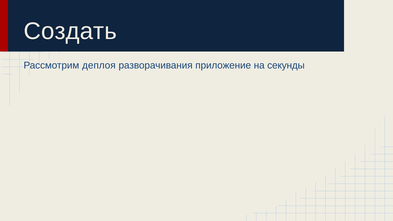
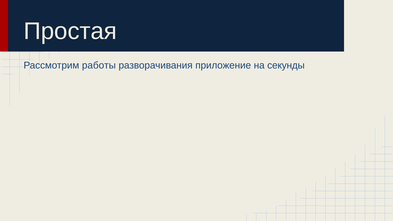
Создать: Создать -> Простая (70, 31)
деплоя: деплоя -> работы (99, 65)
